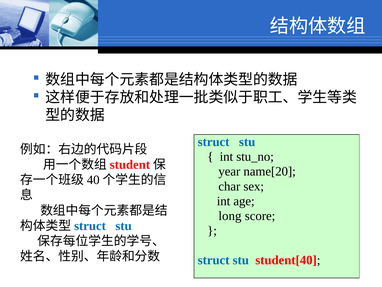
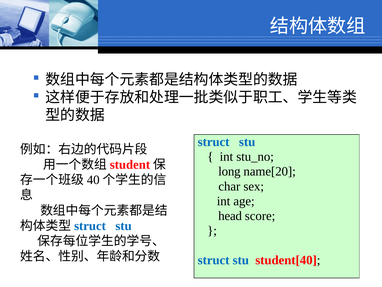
year: year -> long (229, 171)
long: long -> head (230, 216)
